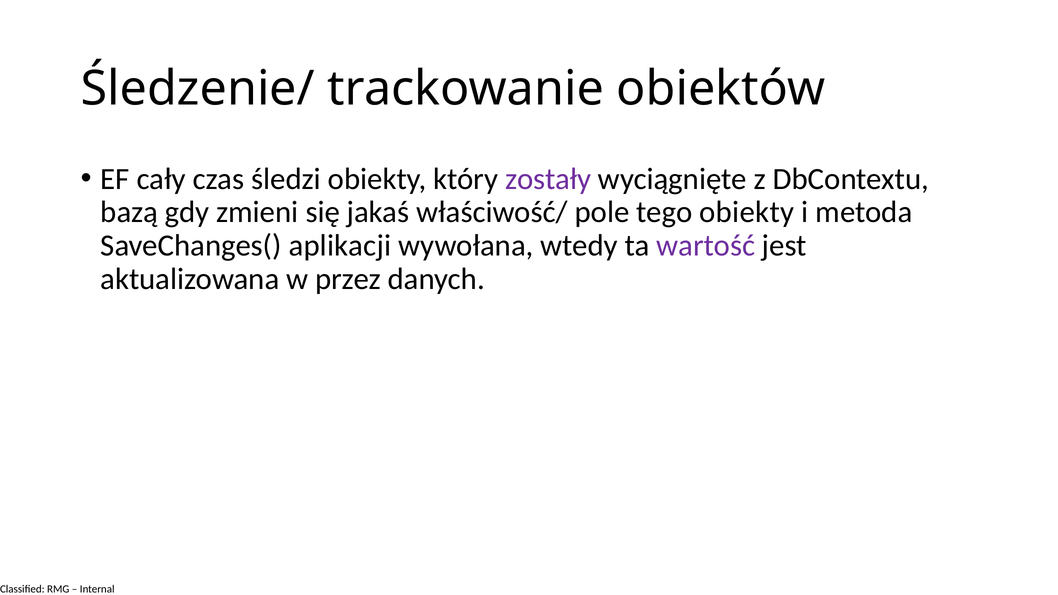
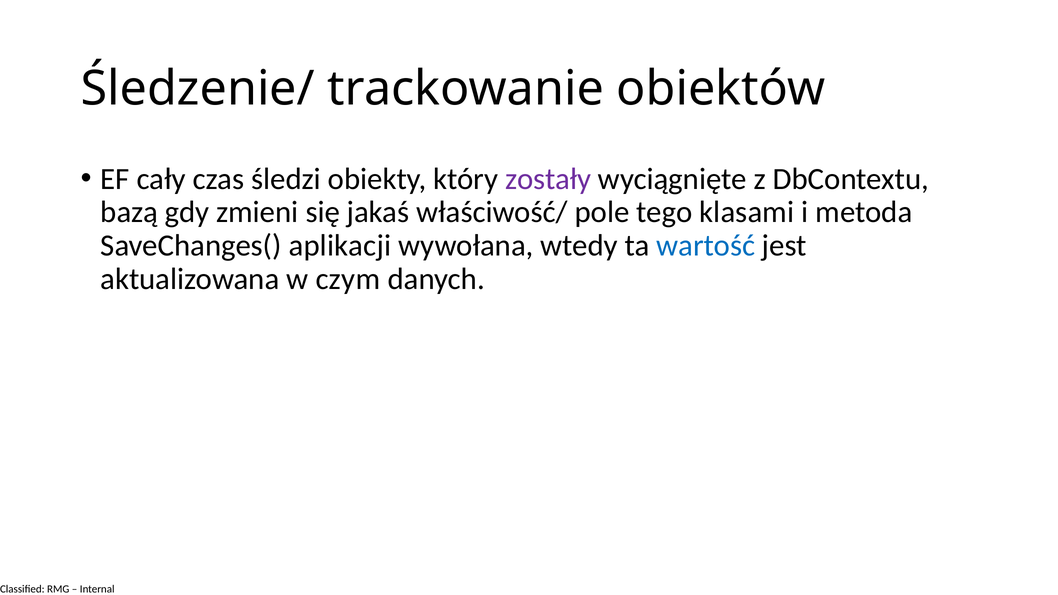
tego obiekty: obiekty -> klasami (747, 212)
wartość colour: purple -> blue (706, 246)
przez: przez -> czym (348, 279)
